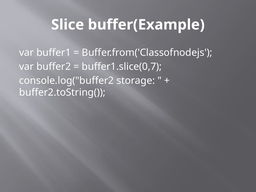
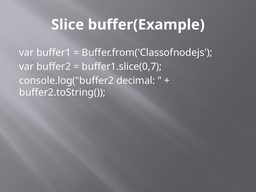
storage: storage -> decimal (136, 81)
